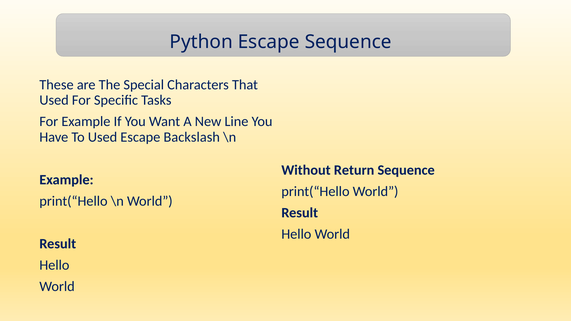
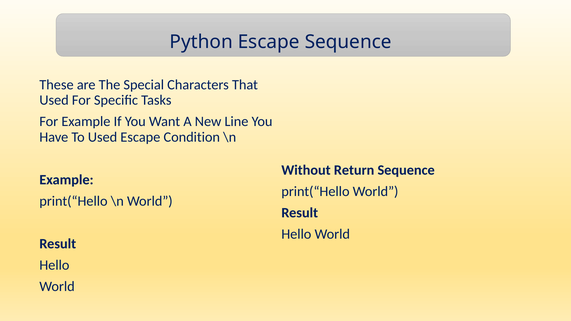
Backslash: Backslash -> Condition (192, 137)
